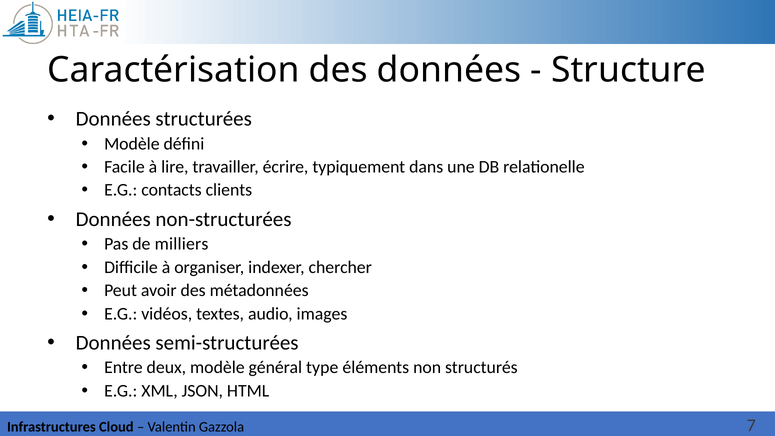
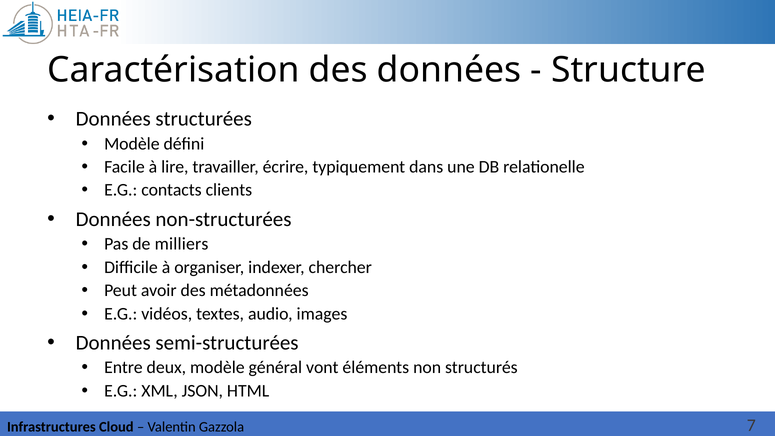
type: type -> vont (322, 368)
